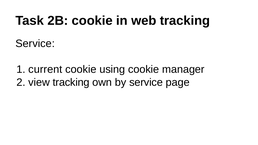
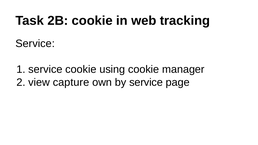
current: current -> service (45, 69)
view tracking: tracking -> capture (71, 82)
